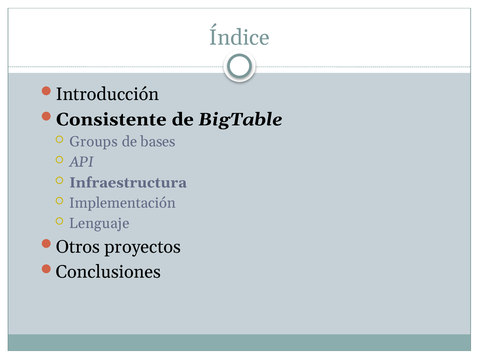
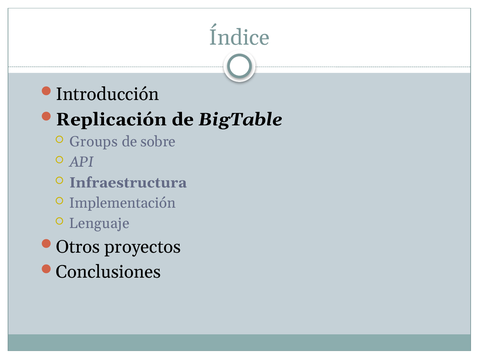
Consistente: Consistente -> Replicación (111, 120)
bases: bases -> sobre (158, 142)
